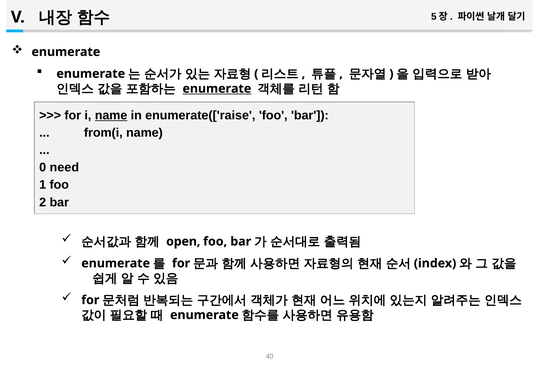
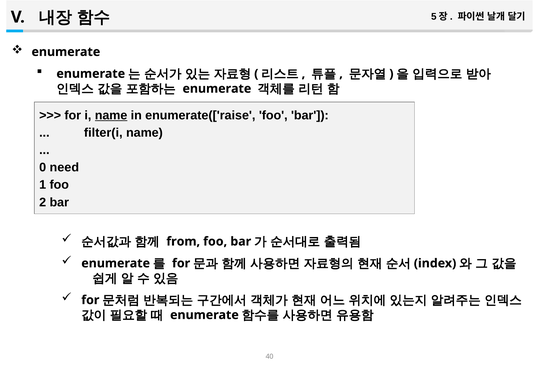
enumerate underline: present -> none (217, 89)
from(i: from(i -> filter(i (103, 133)
open: open -> from (183, 242)
